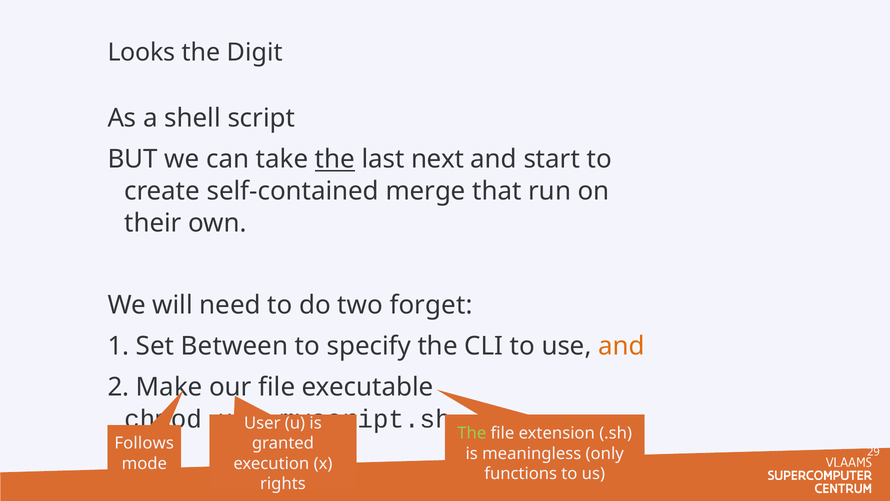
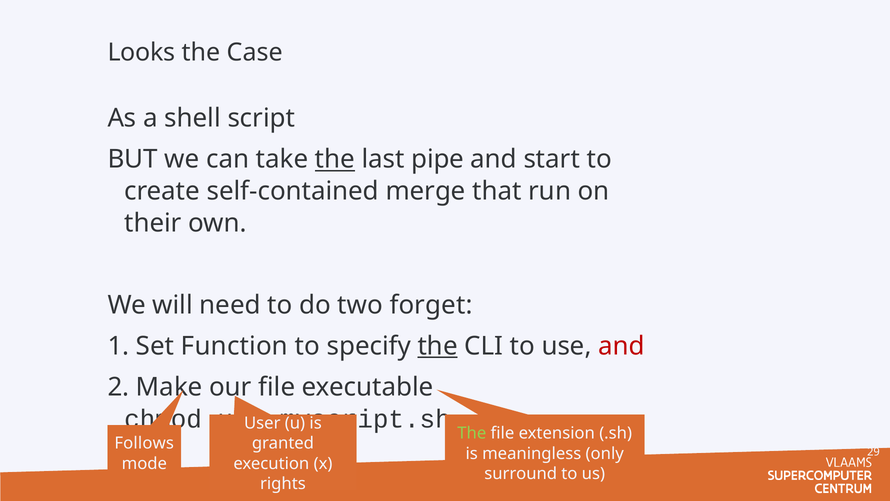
Digit: Digit -> Case (255, 53)
next: next -> pipe (438, 159)
Between: Between -> Function (234, 346)
the underline: none -> present (438, 346)
and colour: orange -> red (622, 346)
functions: functions -> surround (521, 473)
